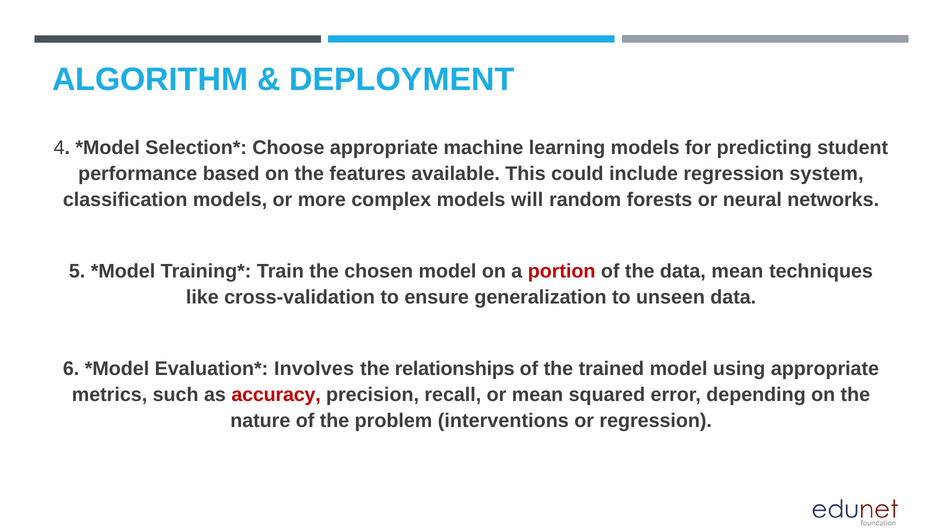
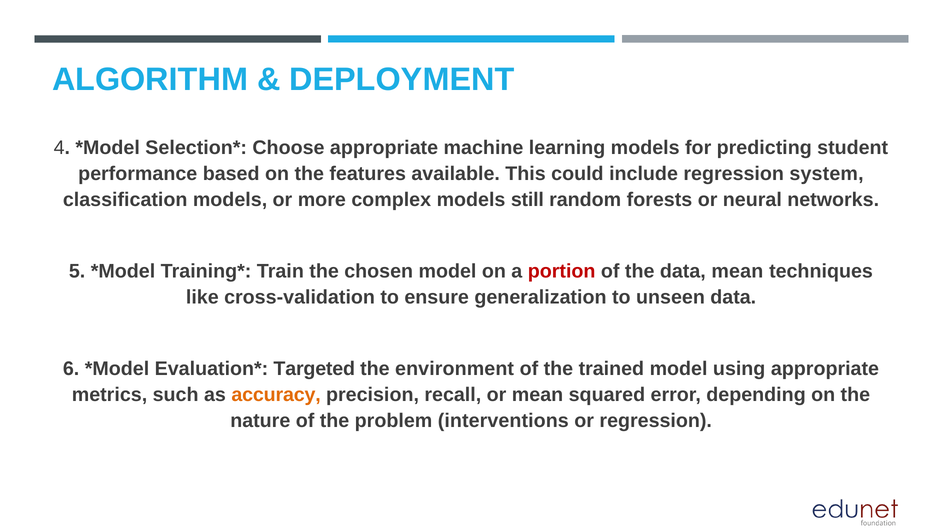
will: will -> still (527, 199)
Involves: Involves -> Targeted (314, 369)
relationships: relationships -> environment (455, 369)
accuracy colour: red -> orange (276, 394)
